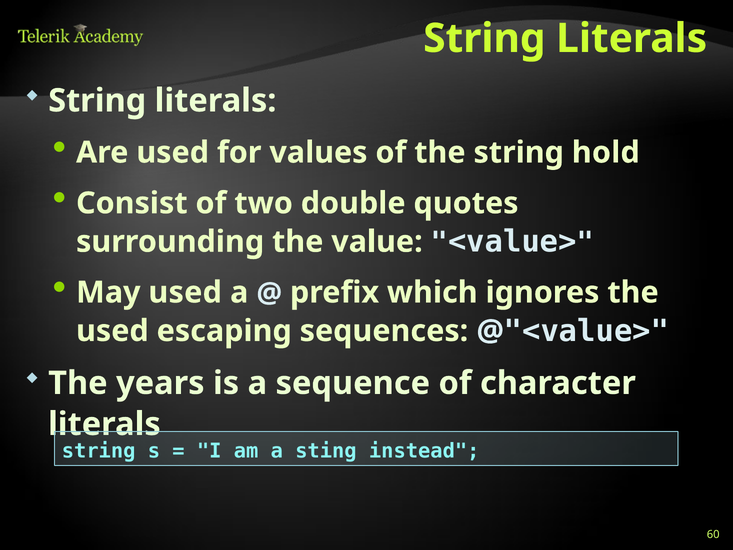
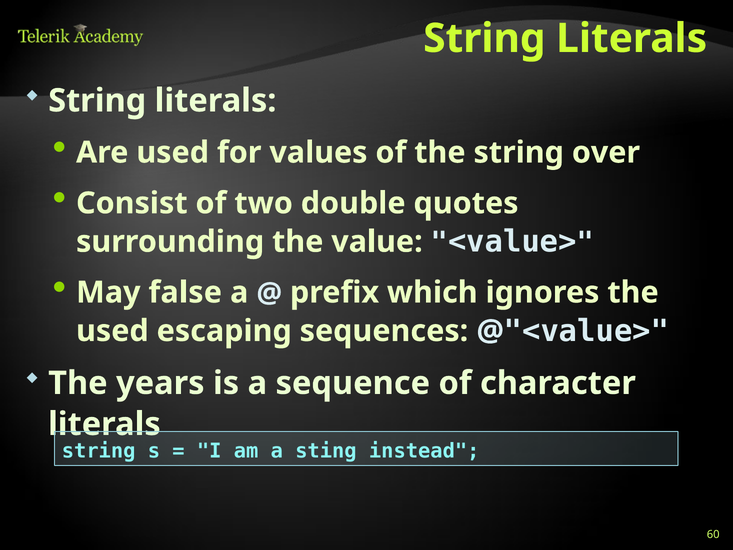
hold: hold -> over (606, 152)
May used: used -> false (185, 292)
